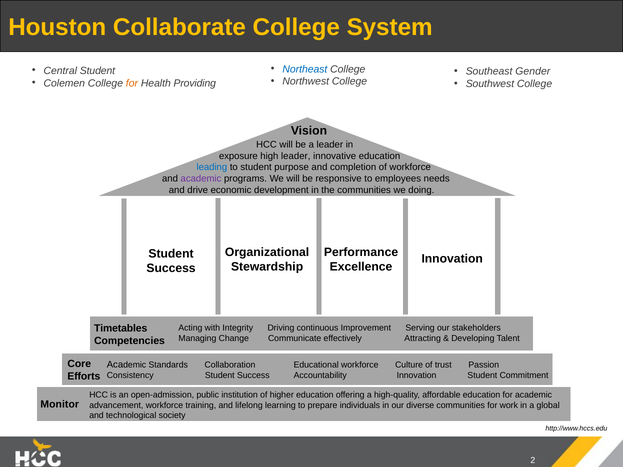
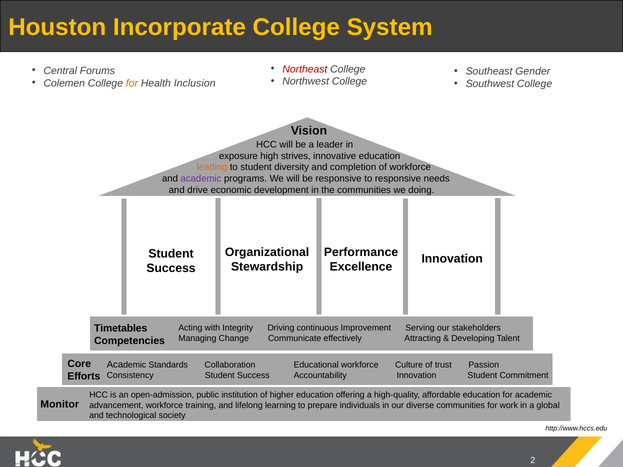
Collaborate: Collaborate -> Incorporate (179, 28)
Northeast colour: blue -> red (305, 69)
Central Student: Student -> Forums (97, 71)
Providing: Providing -> Inclusion (195, 83)
high leader: leader -> strives (296, 156)
leading colour: blue -> orange (212, 167)
purpose: purpose -> diversity (292, 167)
to employees: employees -> responsive (398, 179)
